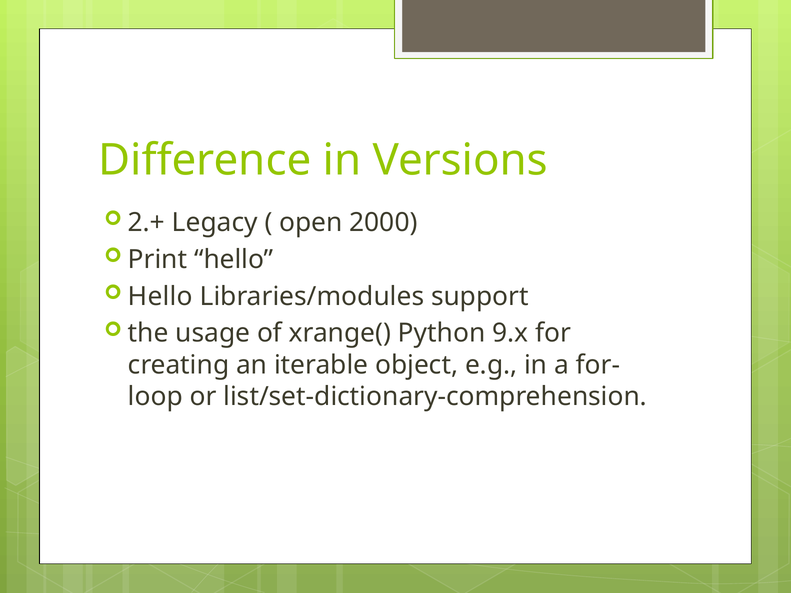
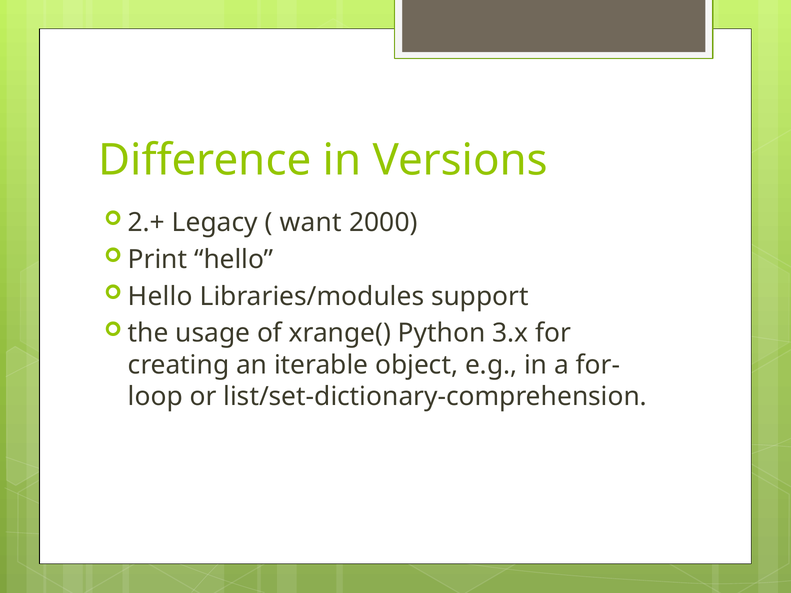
open: open -> want (311, 223)
9.x: 9.x -> 3.x (510, 333)
